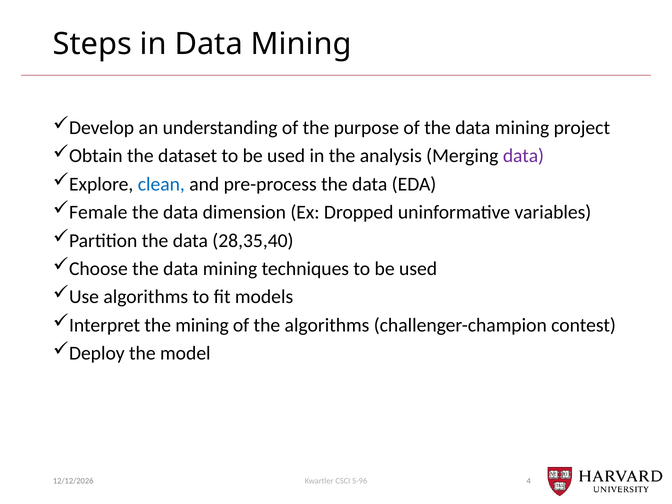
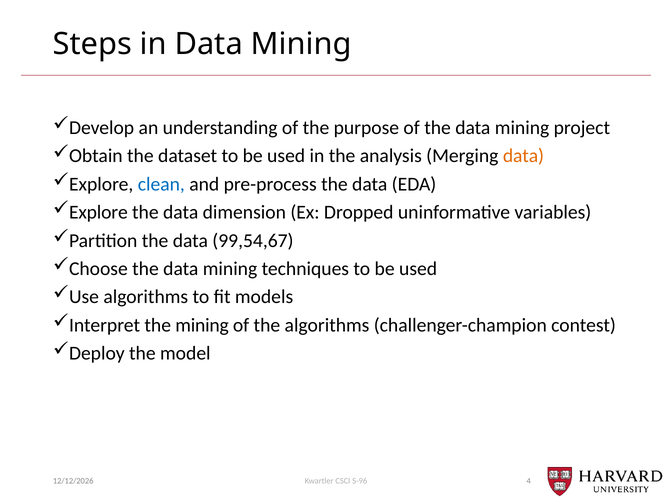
data colour: purple -> orange (523, 156)
Female: Female -> Explore (98, 212)
28,35,40: 28,35,40 -> 99,54,67 (253, 241)
